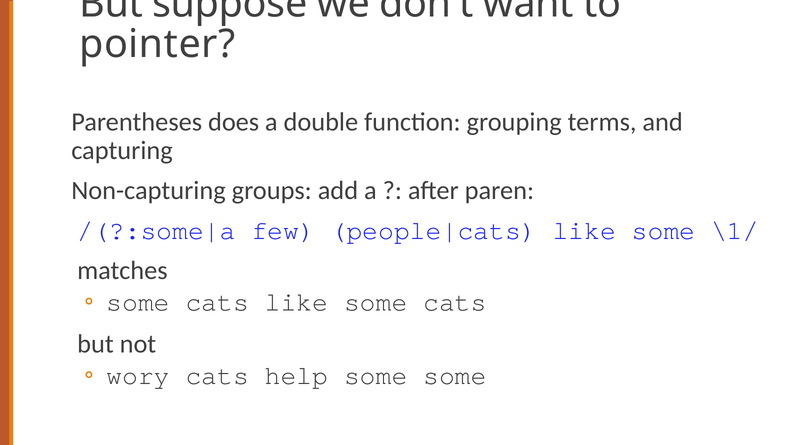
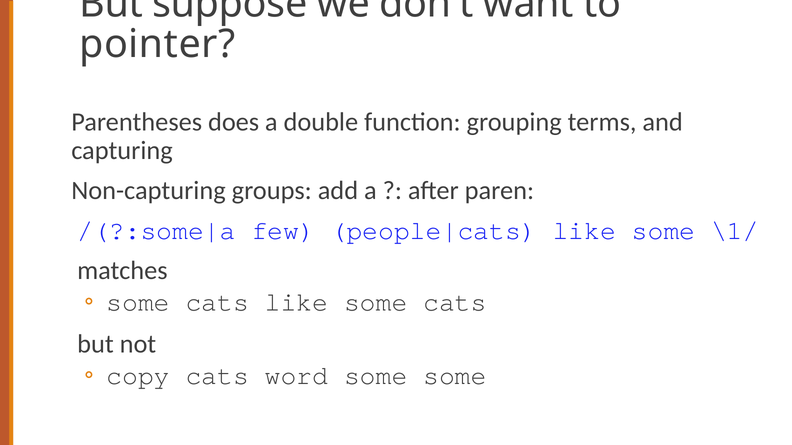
wory: wory -> copy (138, 376)
help: help -> word (296, 376)
